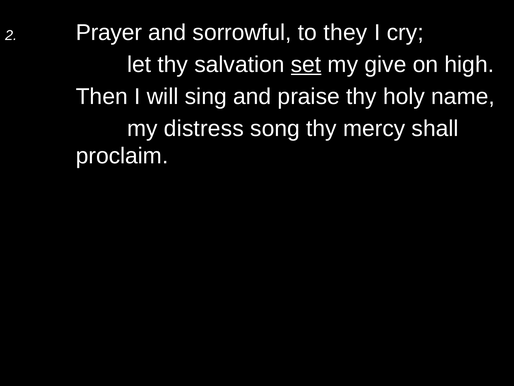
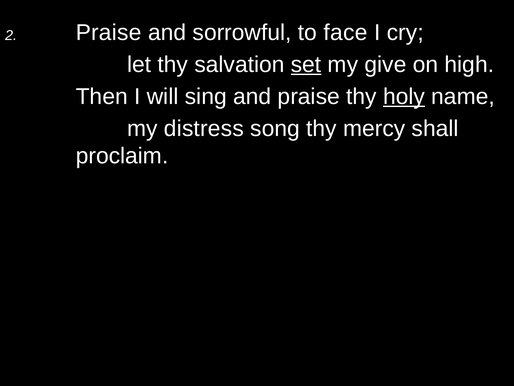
2 Prayer: Prayer -> Praise (109, 33)
they: they -> face (345, 33)
holy underline: none -> present (404, 96)
